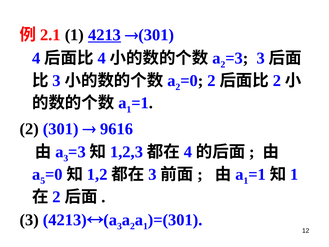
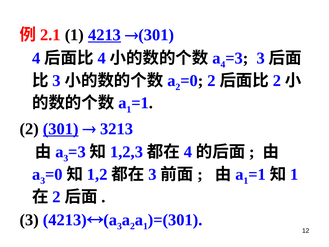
2: 2 -> 4 (223, 64)
301 underline: none -> present (61, 129)
9616: 9616 -> 3213 (117, 129)
5: 5 -> 3 (43, 181)
